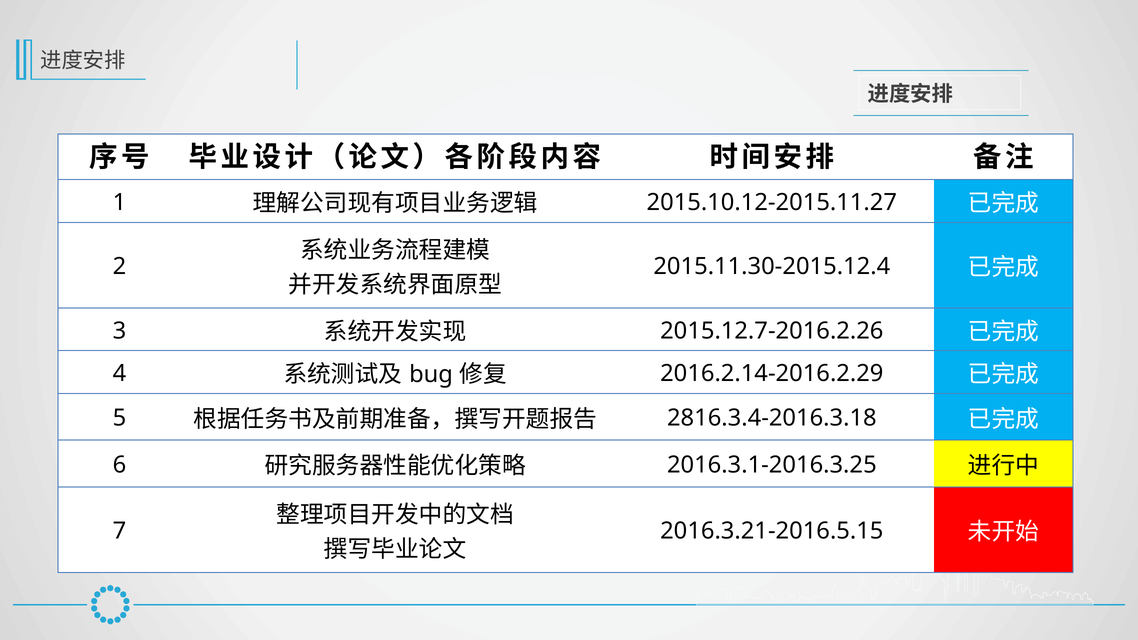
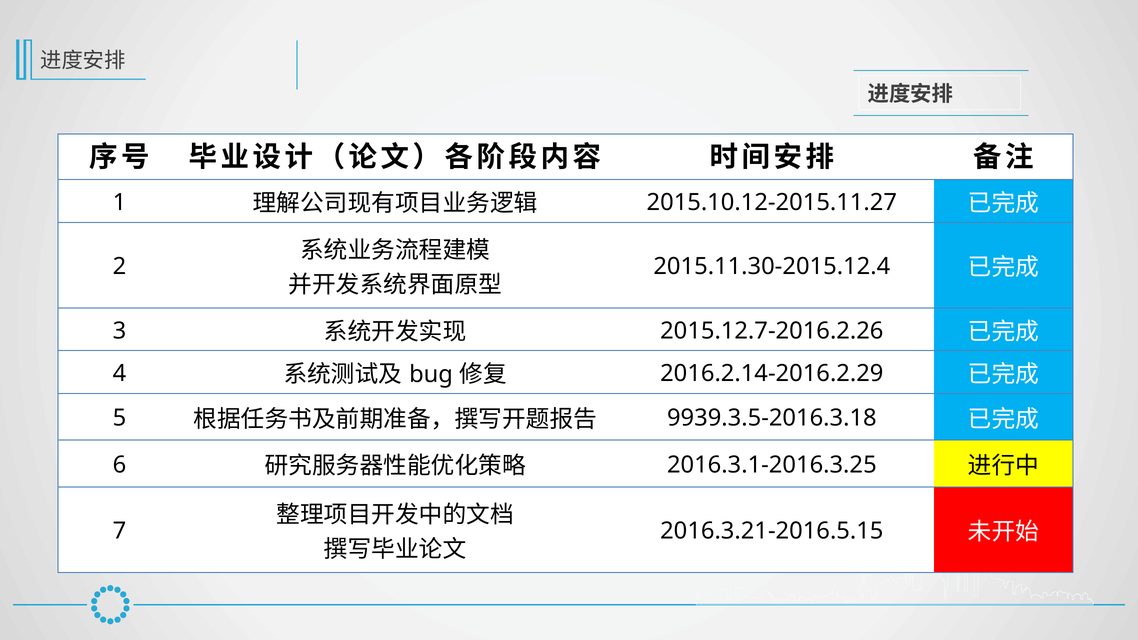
2816.3.4-2016.3.18: 2816.3.4-2016.3.18 -> 9939.3.5-2016.3.18 (772, 418)
